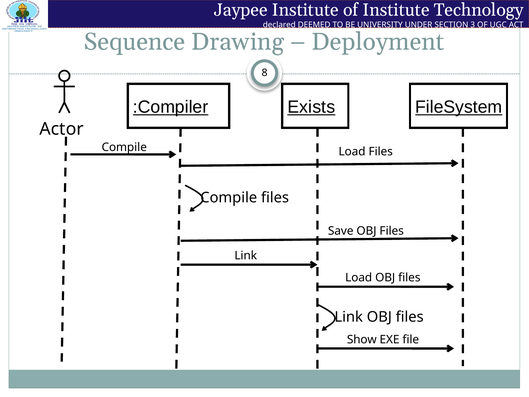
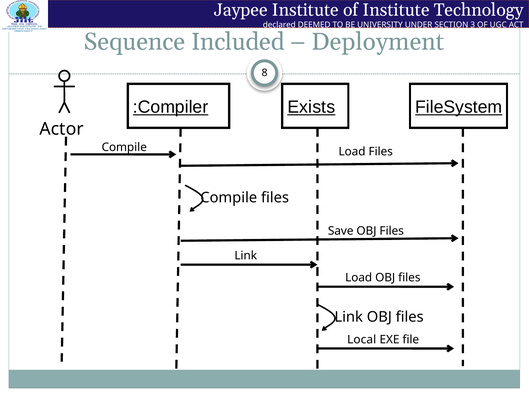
Drawing: Drawing -> Included (238, 42)
Show: Show -> Local (362, 339)
